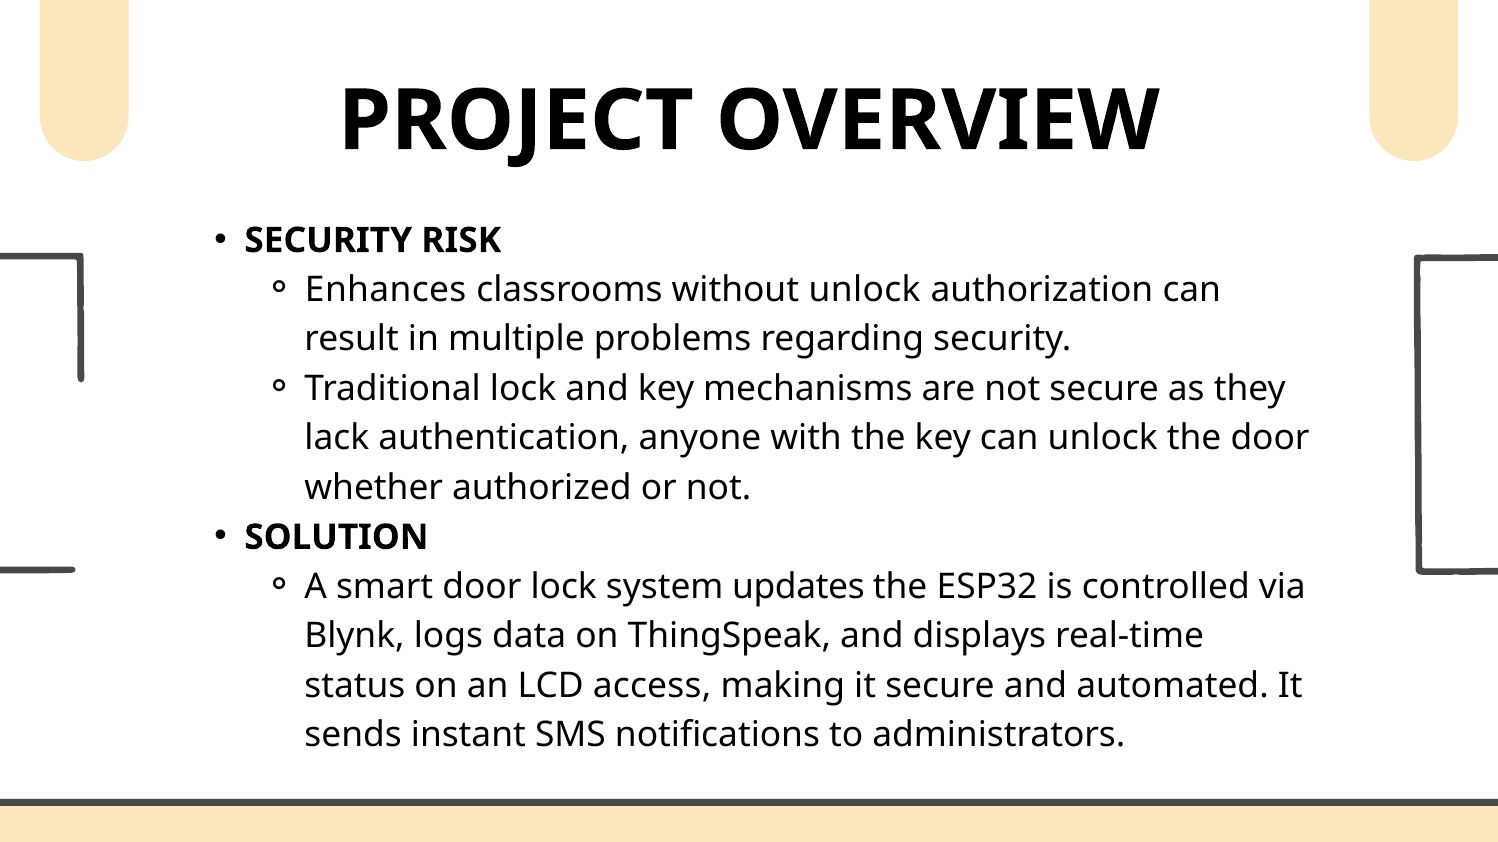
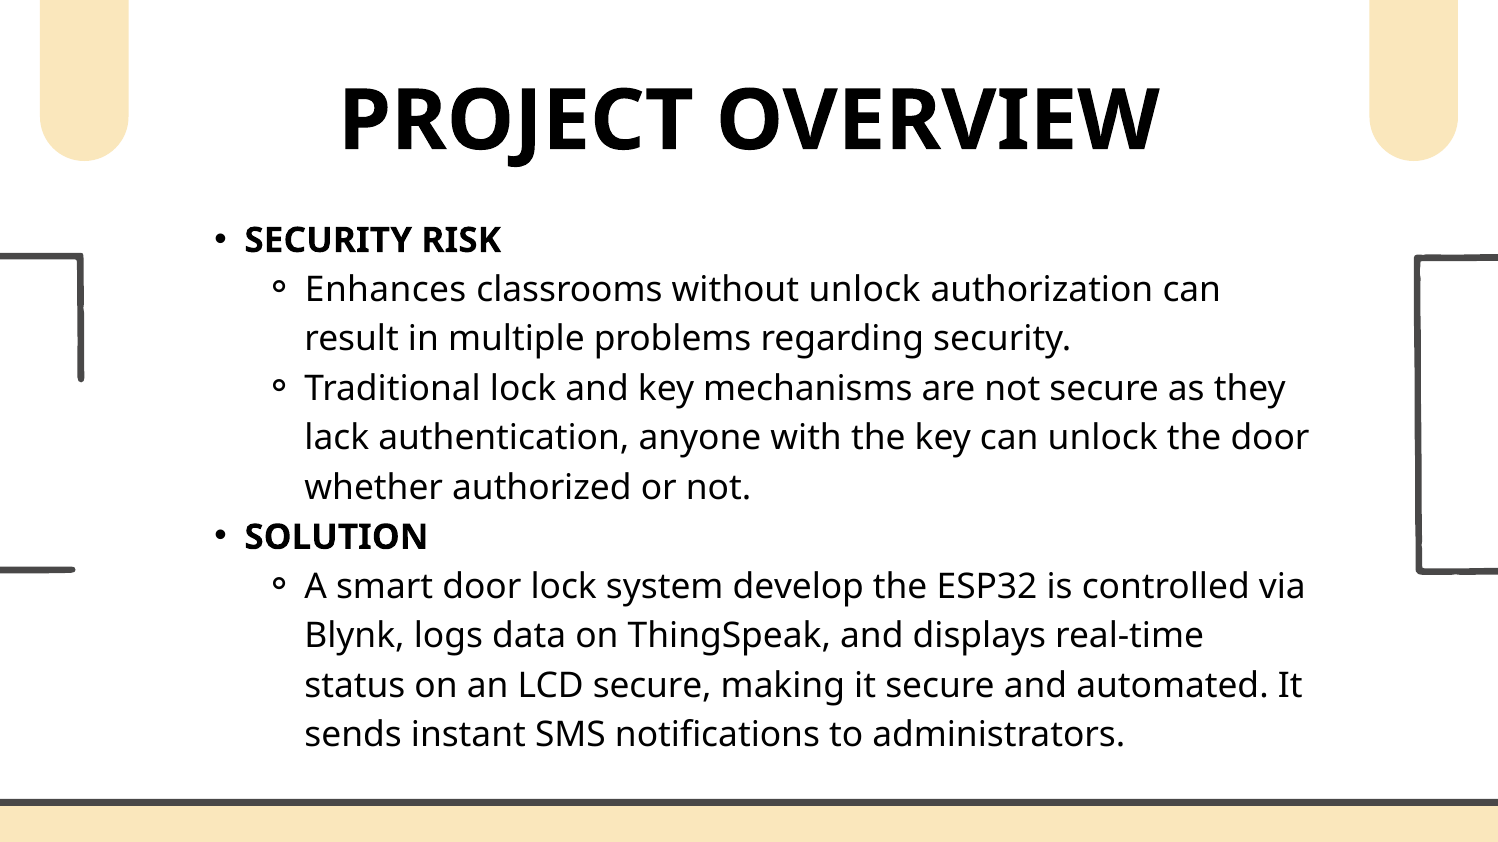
updates: updates -> develop (798, 587)
LCD access: access -> secure (652, 686)
